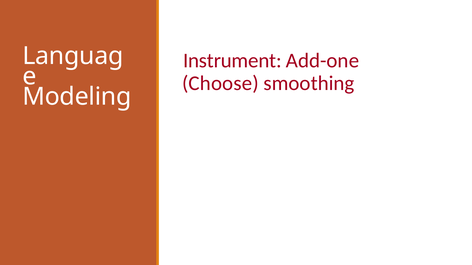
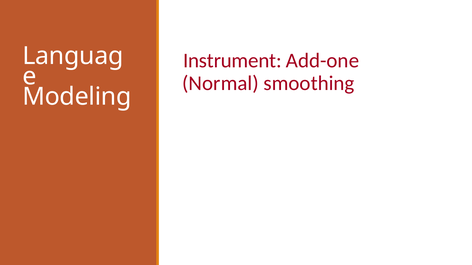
Choose: Choose -> Normal (220, 83)
